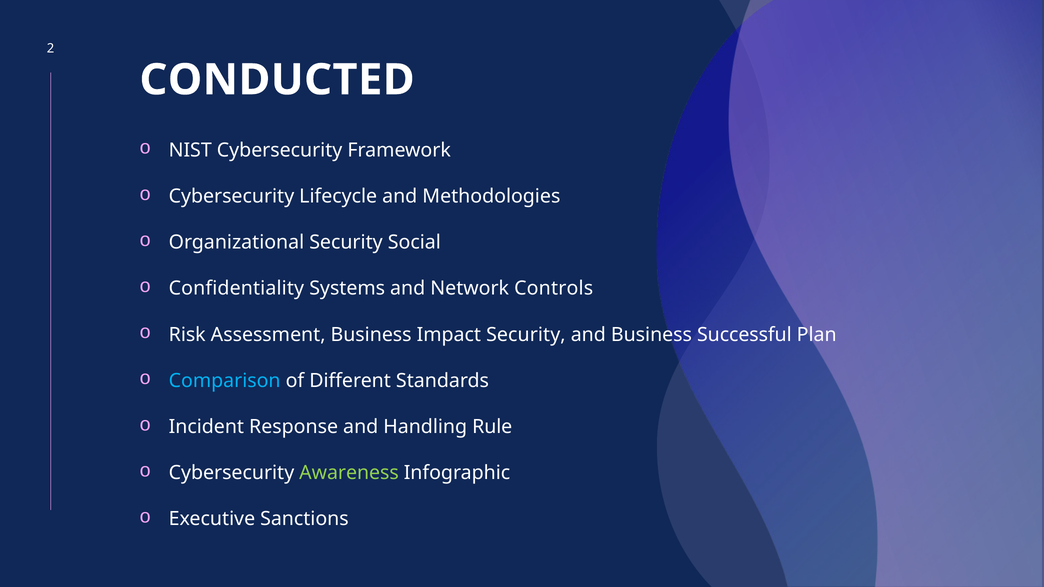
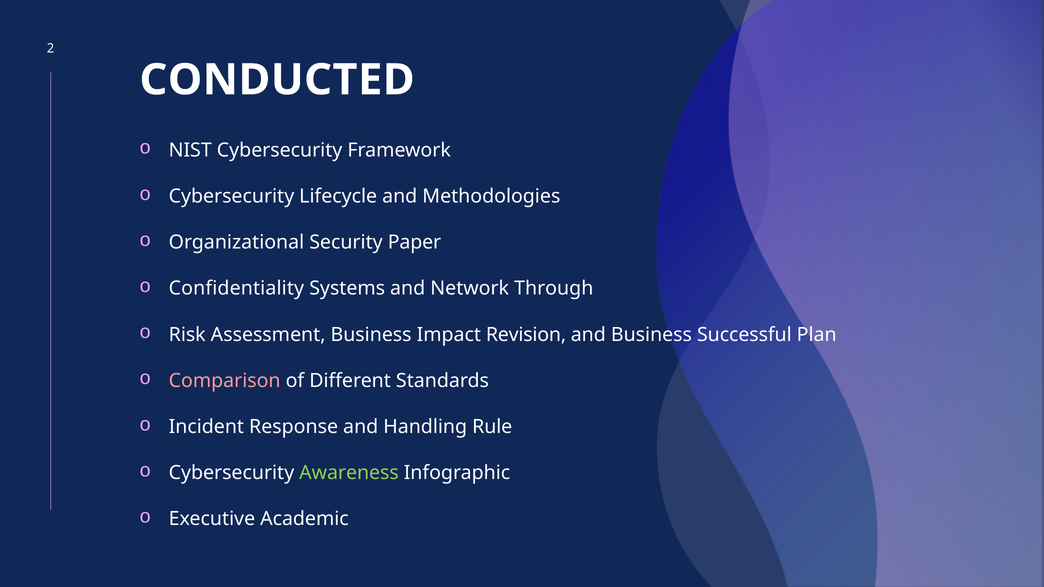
Social: Social -> Paper (414, 242)
Controls: Controls -> Through (554, 289)
Impact Security: Security -> Revision (526, 335)
Comparison colour: light blue -> pink (225, 381)
Sanctions: Sanctions -> Academic (304, 519)
